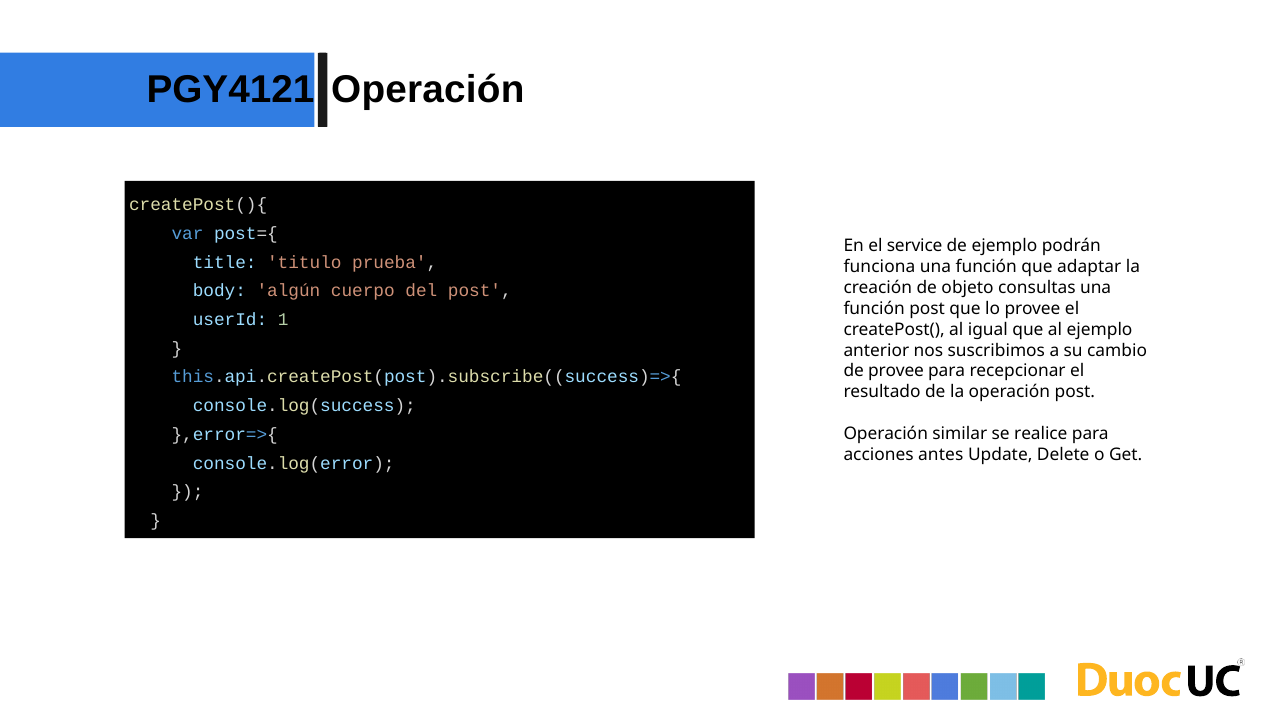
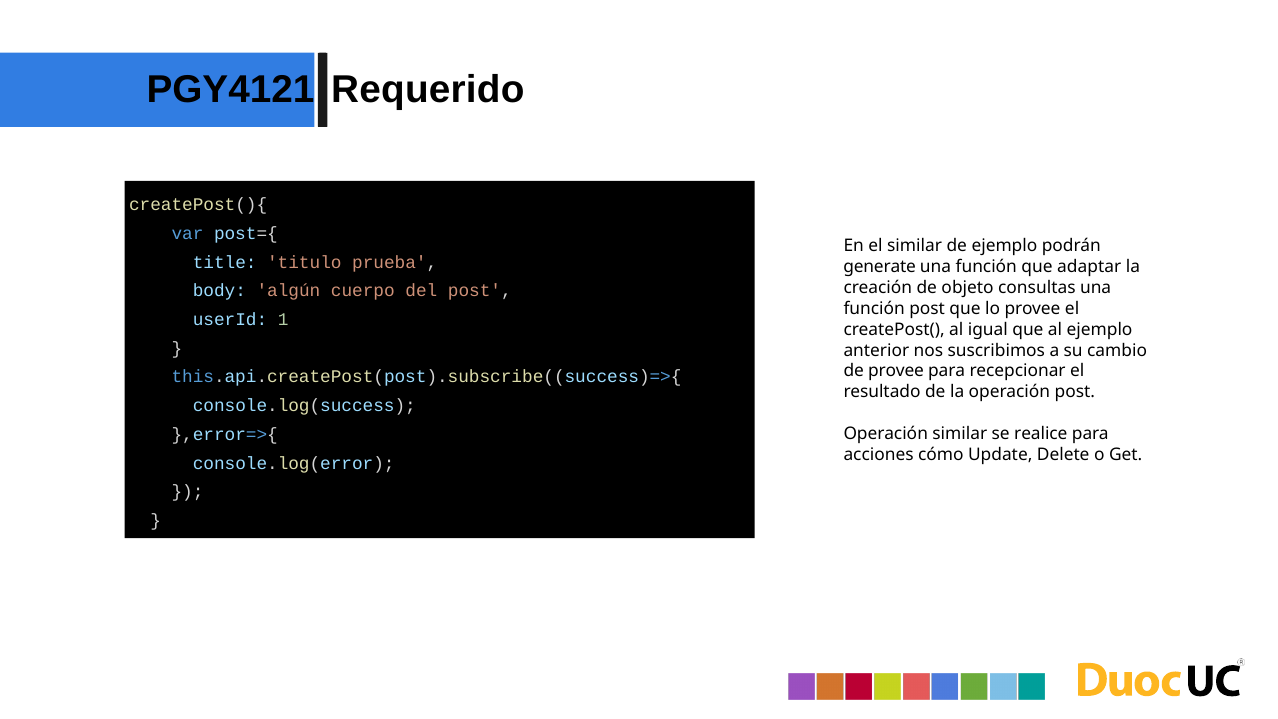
PGY4121 Operación: Operación -> Requerido (428, 90)
el service: service -> similar (915, 246)
funciona: funciona -> generate (880, 267)
antes: antes -> cómo (941, 454)
